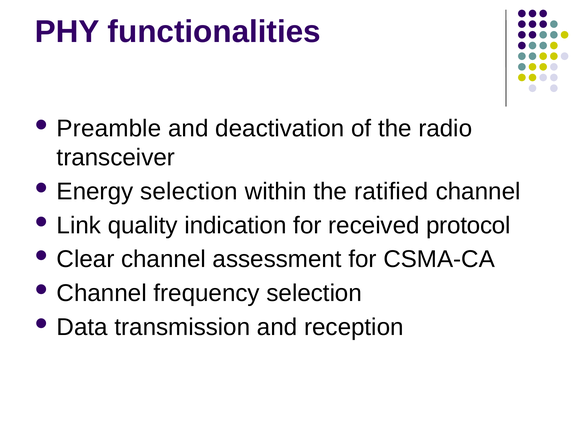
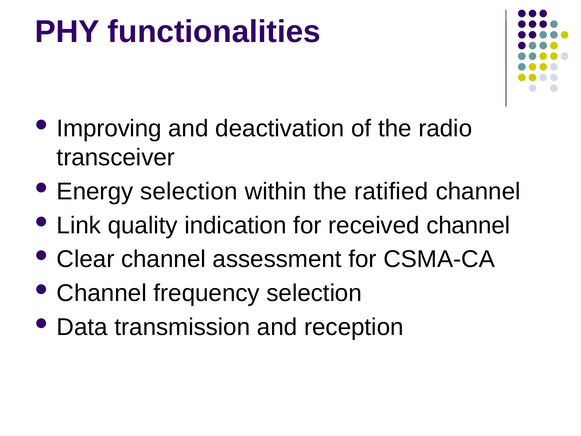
Preamble: Preamble -> Improving (109, 128)
received protocol: protocol -> channel (468, 225)
